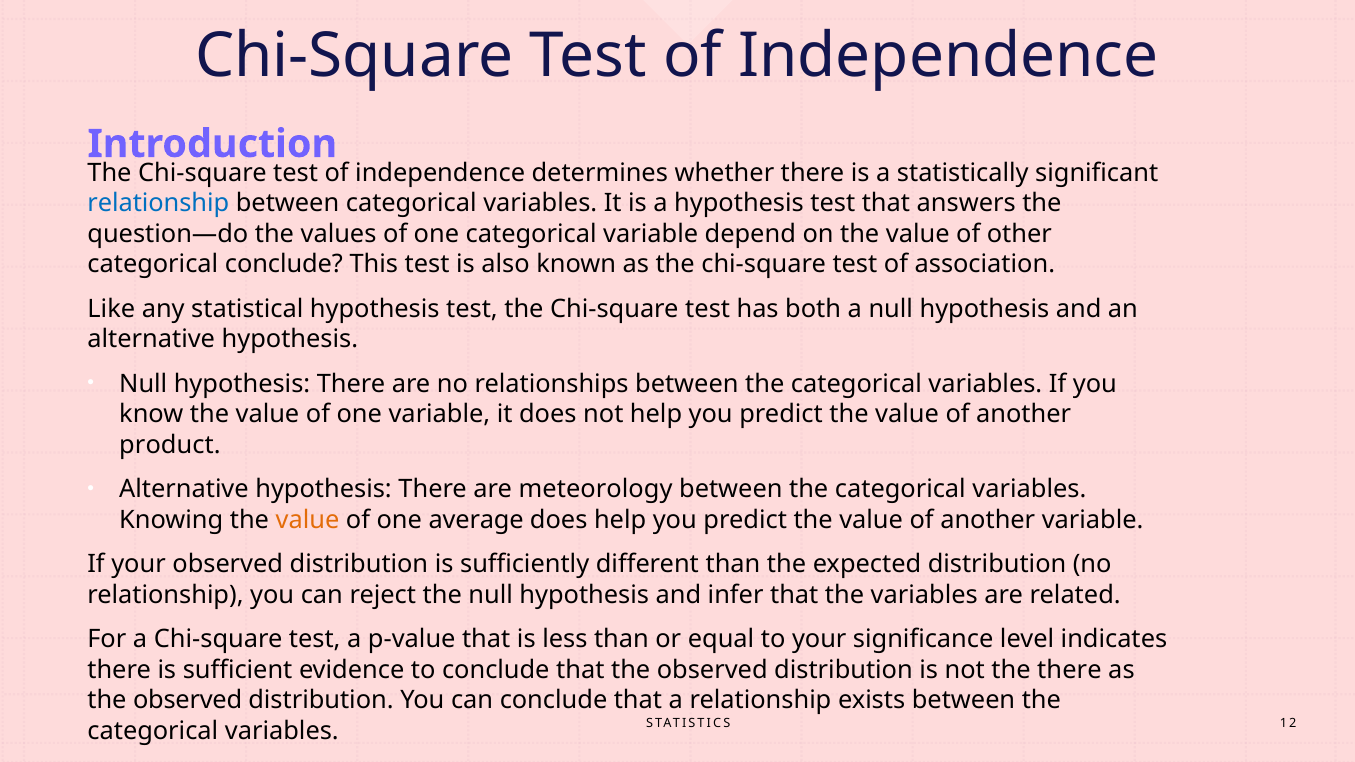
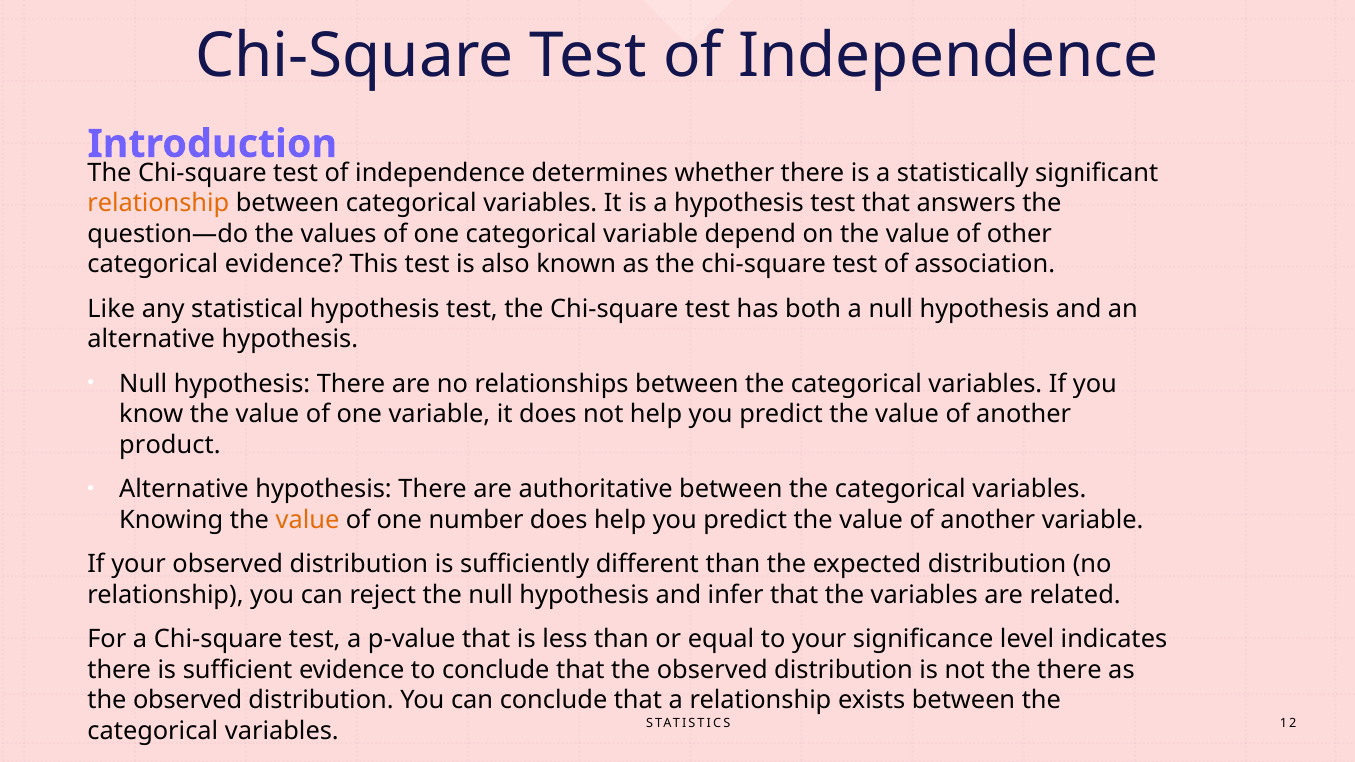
relationship colour: blue -> orange (158, 203)
categorical conclude: conclude -> evidence (284, 264)
meteorology: meteorology -> authoritative (596, 490)
average: average -> number (476, 520)
